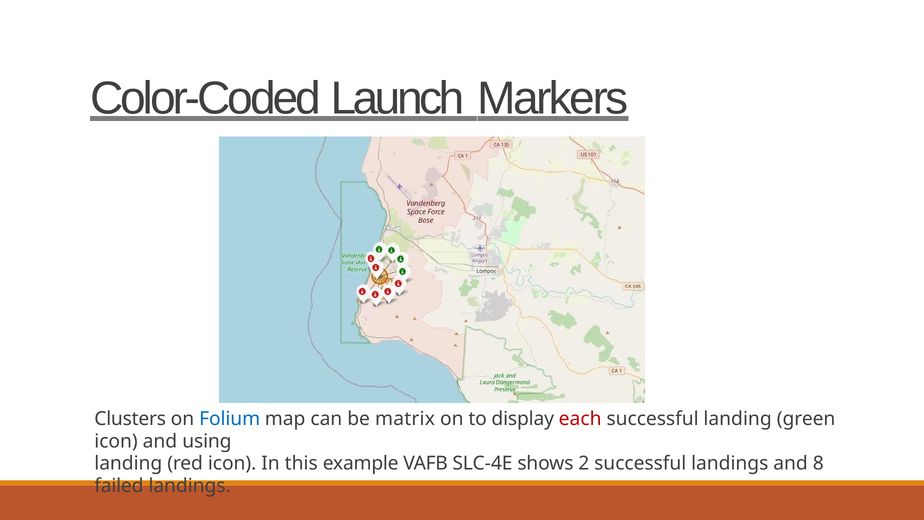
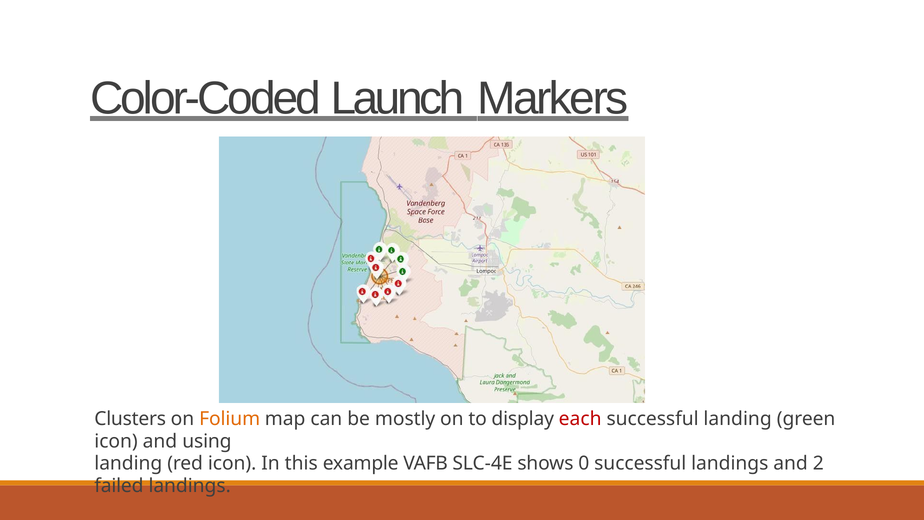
Folium colour: blue -> orange (230, 419)
matrix: matrix -> mostly (405, 419)
2: 2 -> 0 (584, 463)
8: 8 -> 2 (818, 463)
